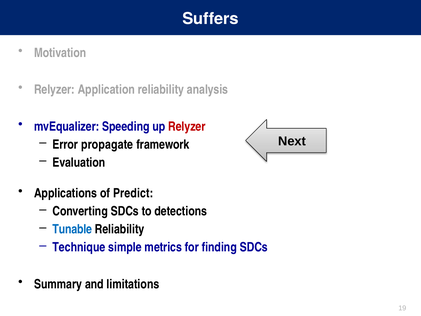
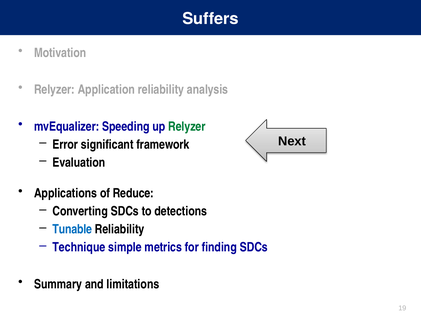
Relyzer colour: red -> green (187, 126)
propagate: propagate -> significant (107, 144)
Predict: Predict -> Reduce (133, 193)
